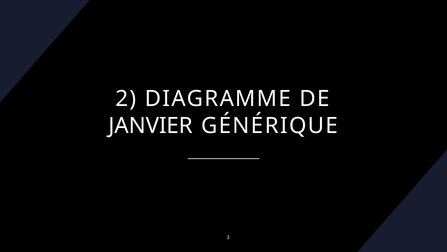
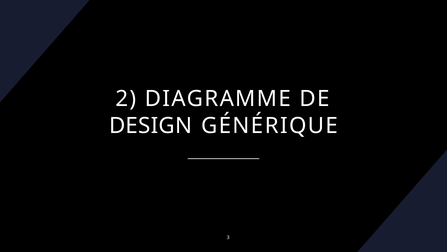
JANVIER: JANVIER -> DESIGN (151, 125)
